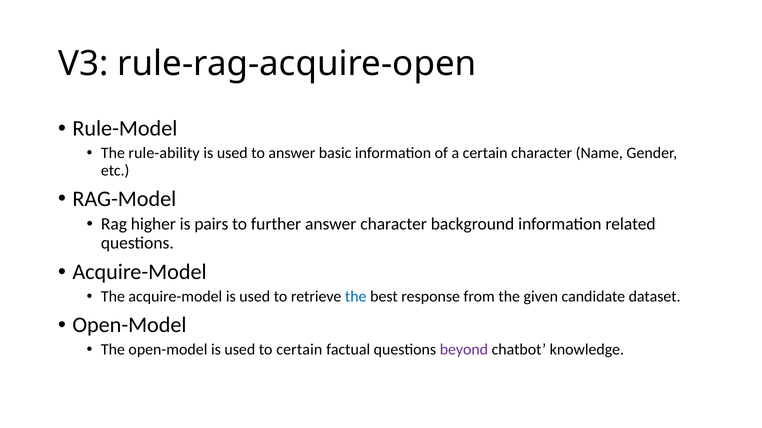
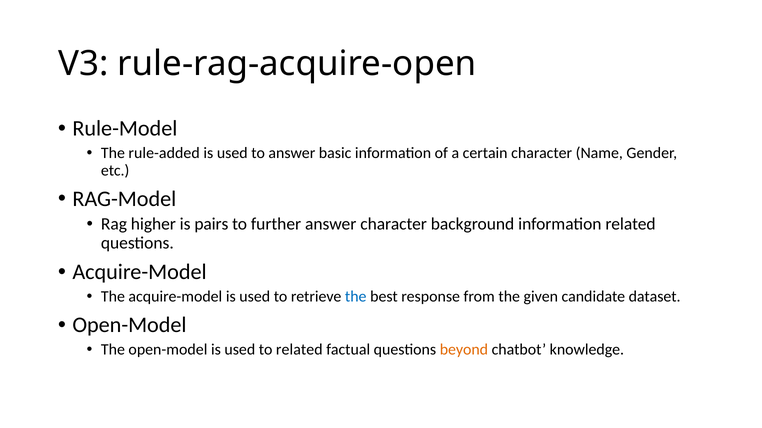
rule-ability: rule-ability -> rule-added (164, 153)
to certain: certain -> related (299, 350)
beyond colour: purple -> orange (464, 350)
